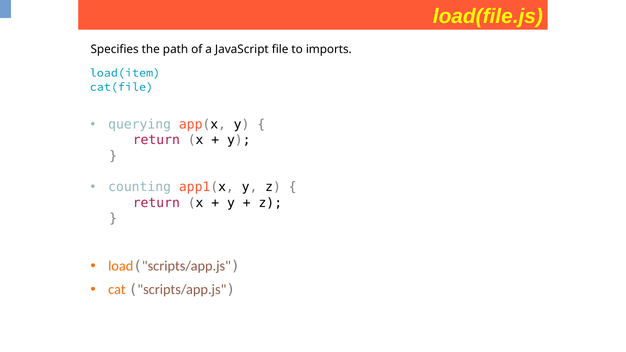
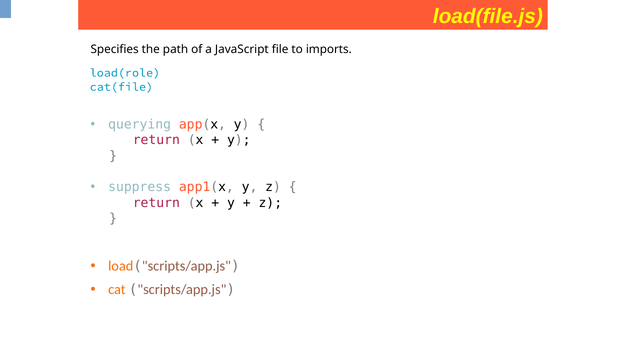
load(item: load(item -> load(role (125, 73)
counting: counting -> suppress (140, 187)
